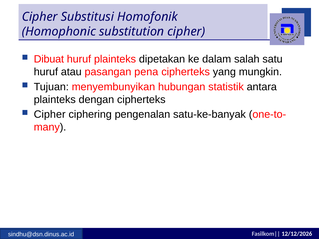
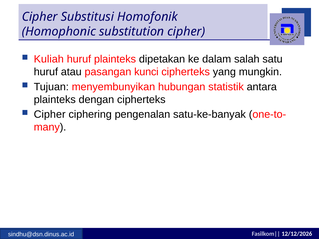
Dibuat: Dibuat -> Kuliah (49, 59)
pena: pena -> kunci (146, 72)
